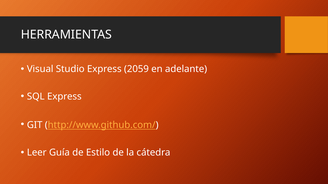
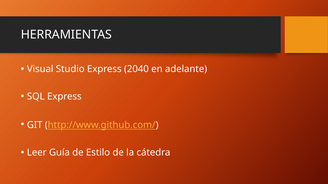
2059: 2059 -> 2040 (136, 69)
